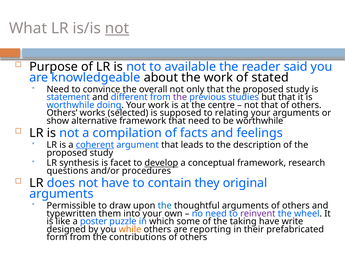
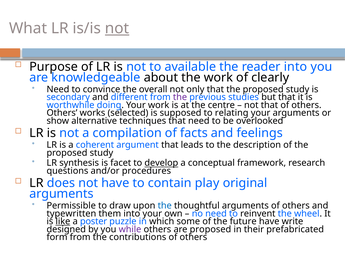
reader said: said -> into (296, 67)
stated: stated -> clearly (270, 77)
statement: statement -> secondary (68, 97)
alternative framework: framework -> techniques (143, 121)
be worthwhile: worthwhile -> overlooked (260, 121)
coherent underline: present -> none (95, 145)
they: they -> play (207, 183)
reinvent colour: purple -> black (258, 213)
like underline: none -> present (63, 221)
taking: taking -> future (243, 221)
while colour: orange -> purple (130, 229)
are reporting: reporting -> proposed (210, 229)
